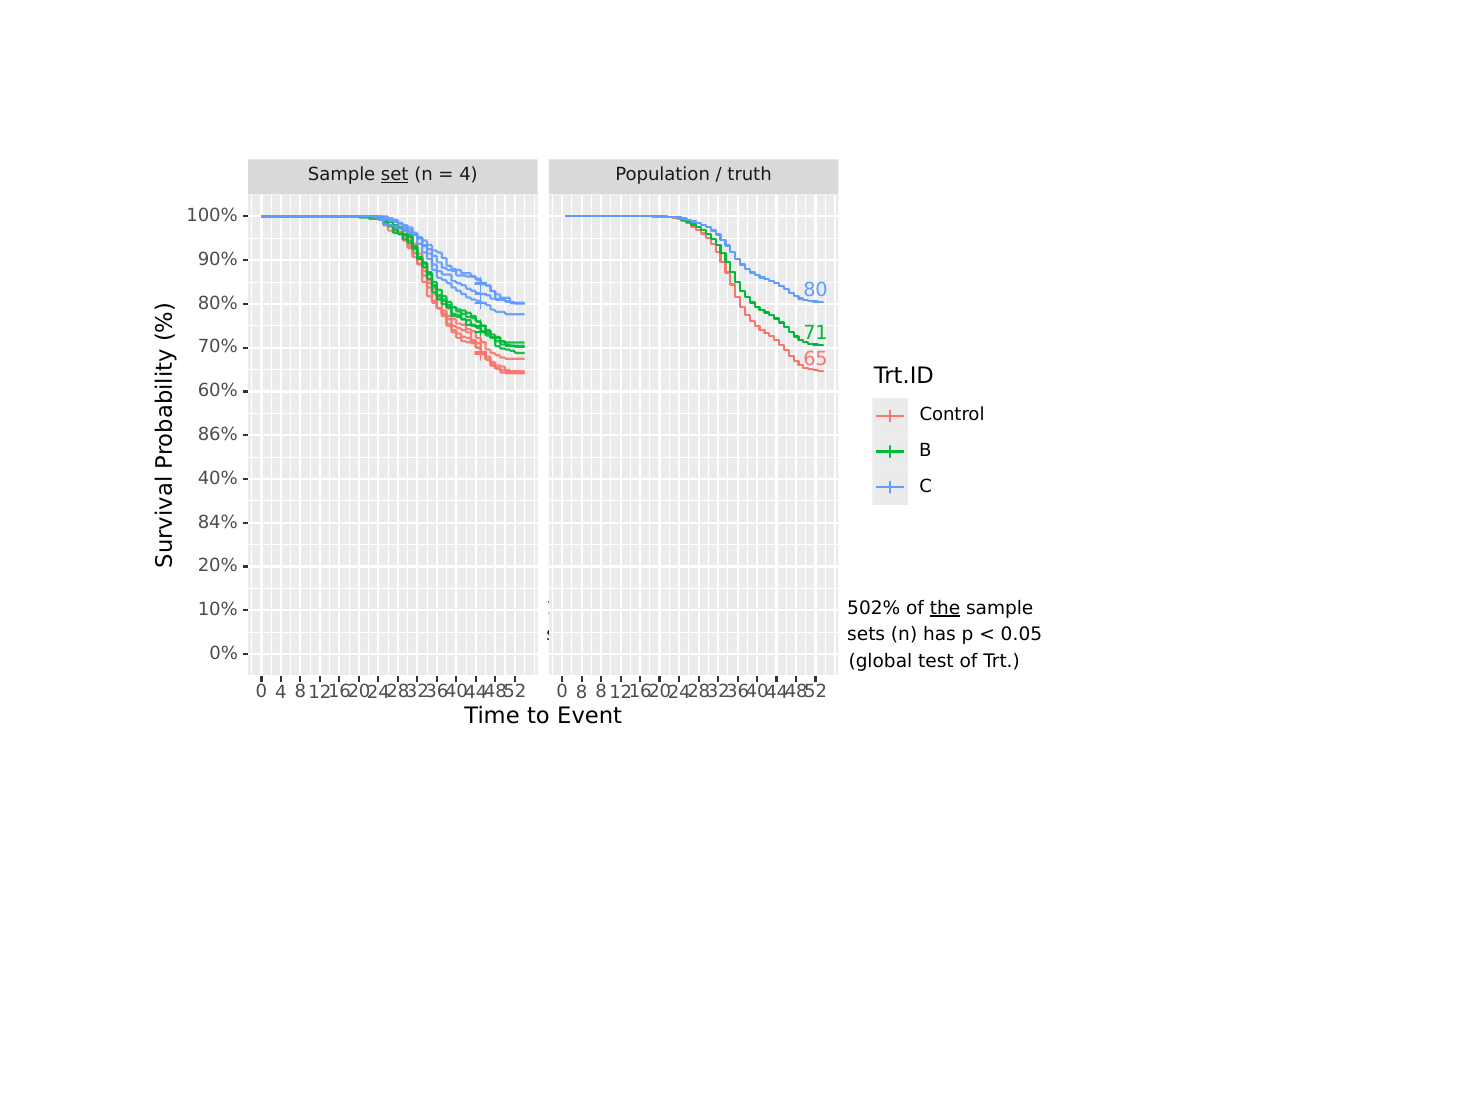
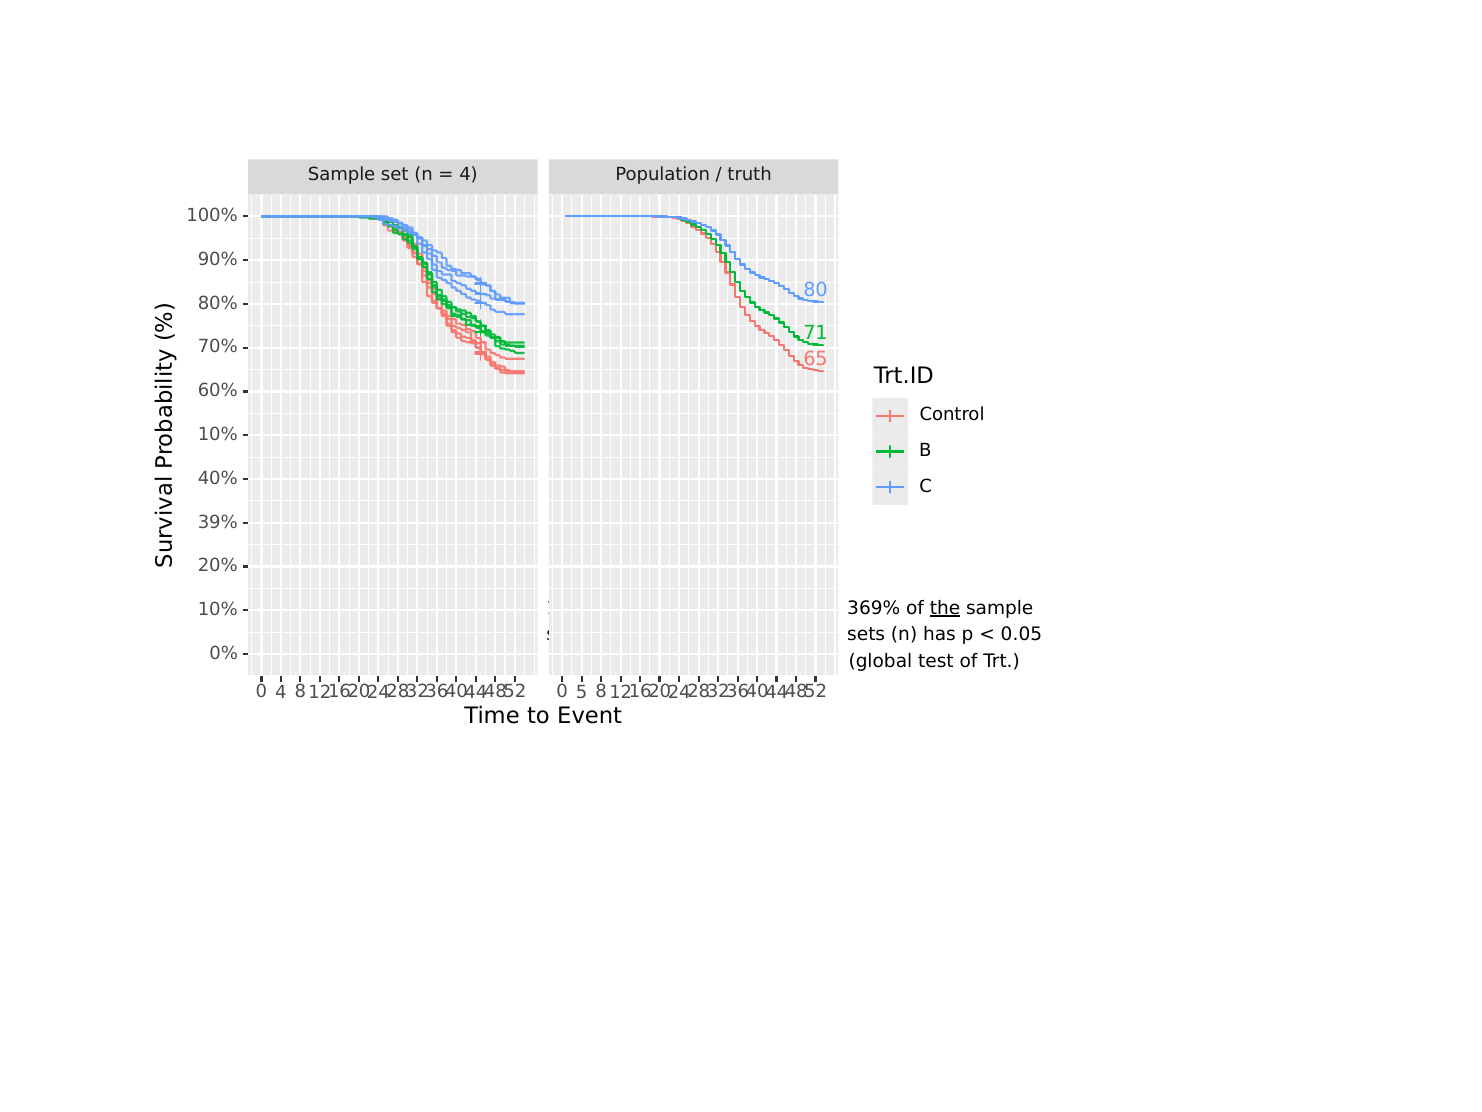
set underline: present -> none (395, 174)
86%: 86% -> 10% (218, 434)
84%: 84% -> 39% (218, 522)
502%: 502% -> 369% (874, 608)
8: 8 -> 5 (582, 692)
